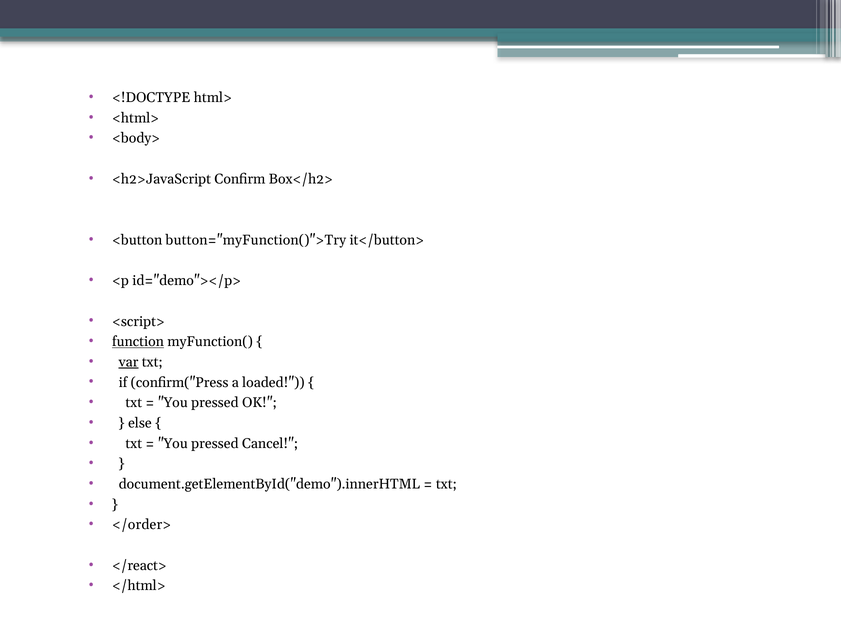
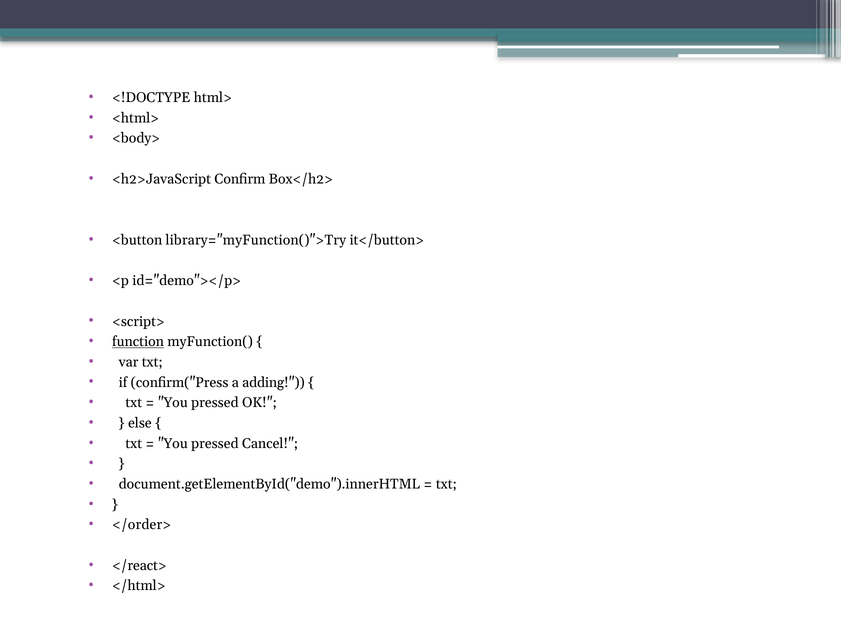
button="myFunction()">Try: button="myFunction()">Try -> library="myFunction()">Try (256, 240)
var underline: present -> none (129, 362)
loaded: loaded -> adding (273, 382)
